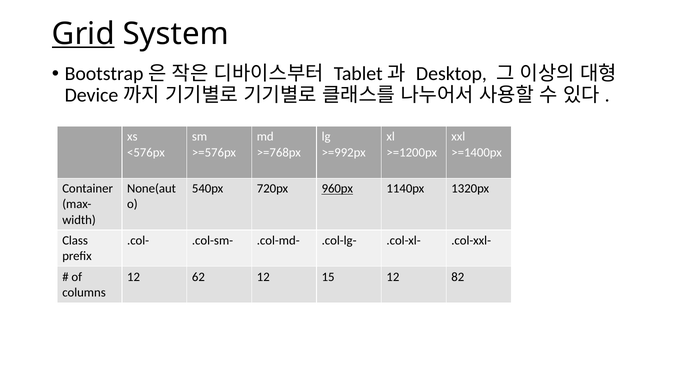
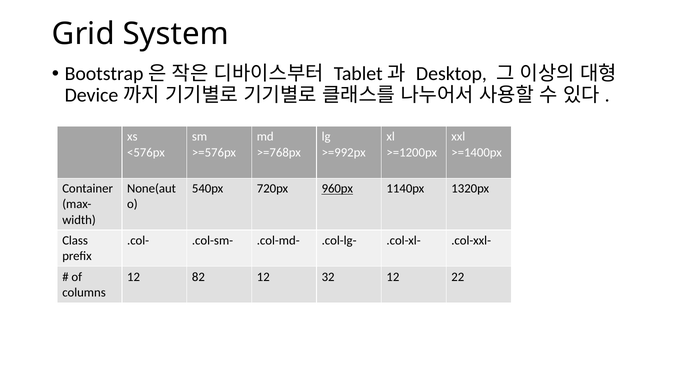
Grid underline: present -> none (83, 34)
62: 62 -> 82 (198, 277)
15: 15 -> 32 (328, 277)
82: 82 -> 22 (458, 277)
